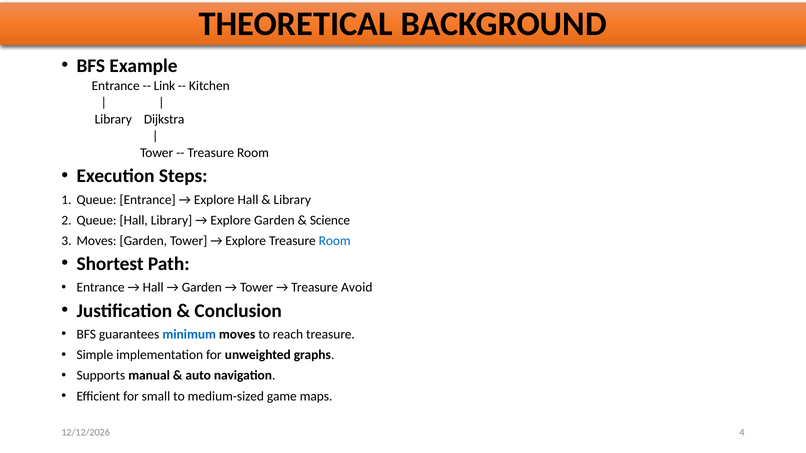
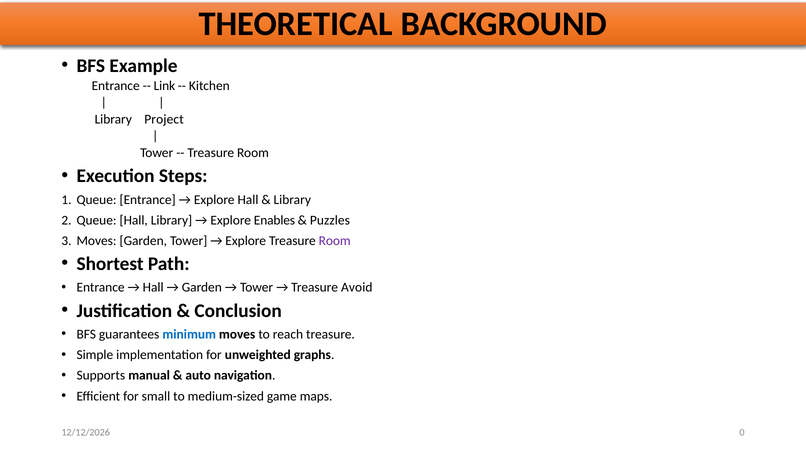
Dijkstra: Dijkstra -> Project (164, 119)
Explore Garden: Garden -> Enables (274, 220)
Science: Science -> Puzzles (330, 220)
Room colour: blue -> purple (335, 241)
4: 4 -> 0 (742, 433)
